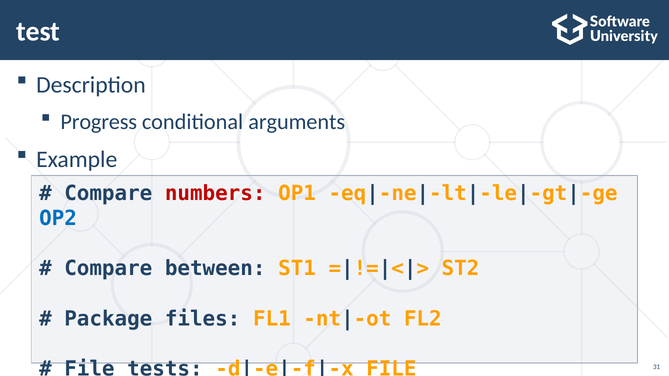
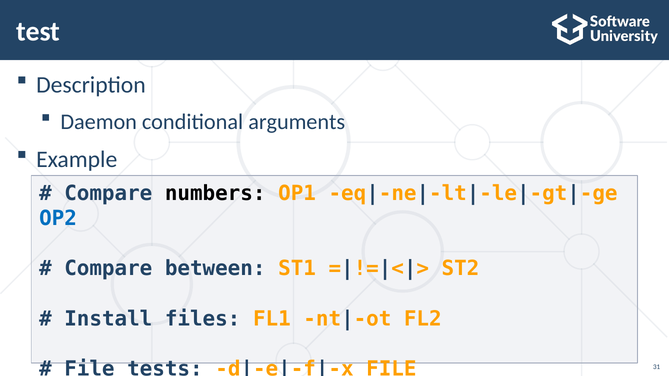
Progress: Progress -> Daemon (99, 122)
numbers colour: red -> black (215, 194)
Package: Package -> Install (108, 319)
